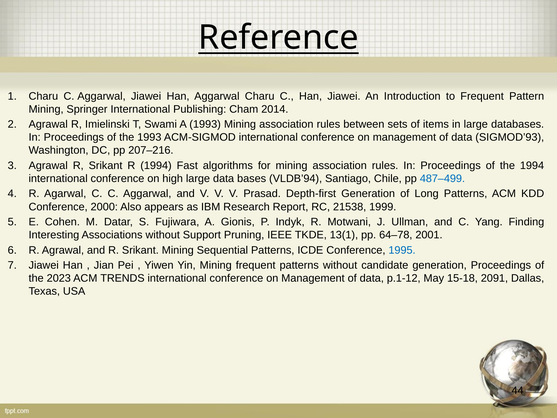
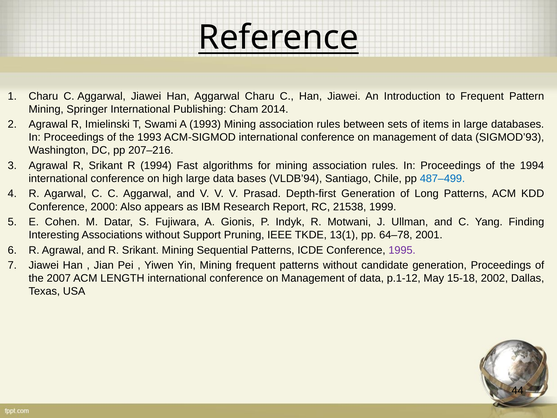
1995 colour: blue -> purple (402, 250)
2023: 2023 -> 2007 (59, 278)
TRENDS: TRENDS -> LENGTH (122, 278)
2091: 2091 -> 2002 (494, 278)
